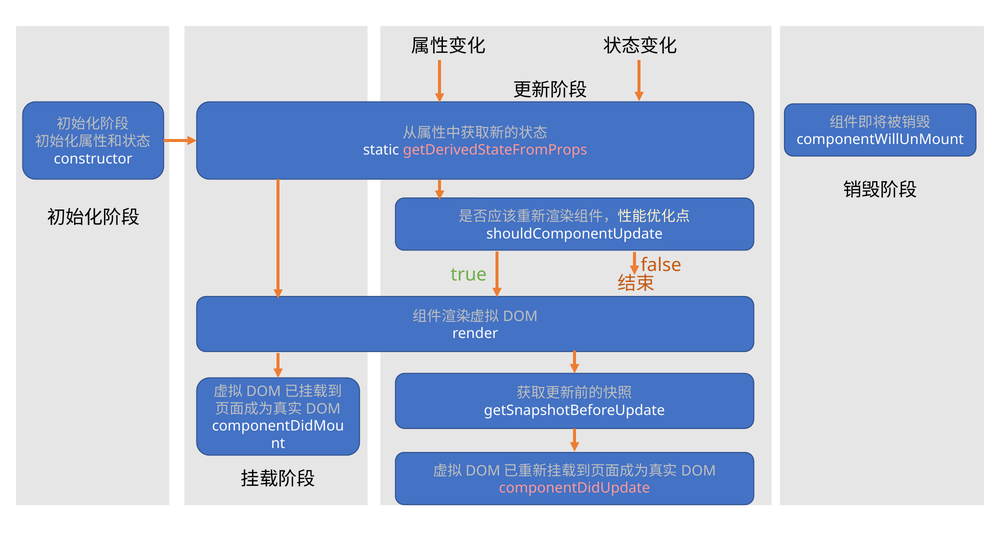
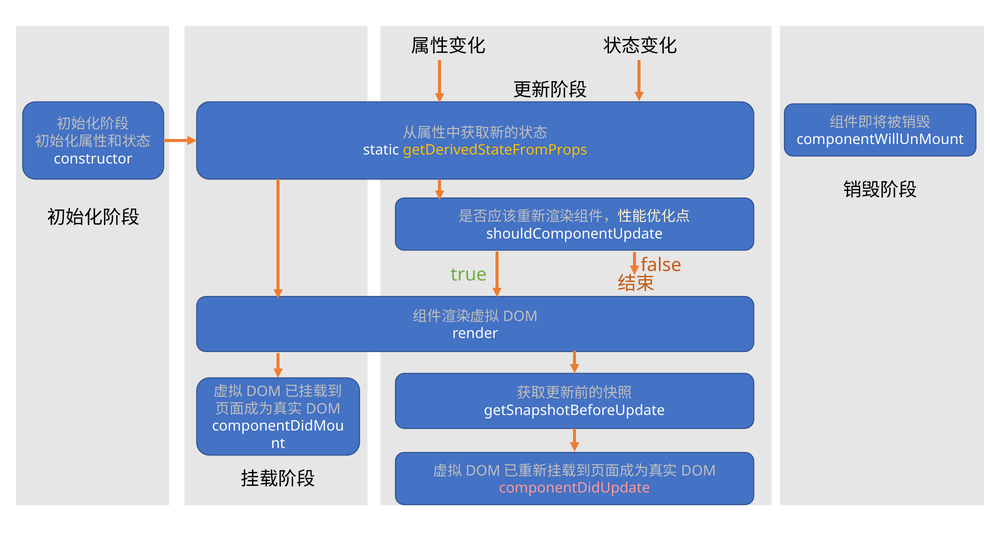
getDerivedStateFromProps colour: pink -> yellow (495, 150)
